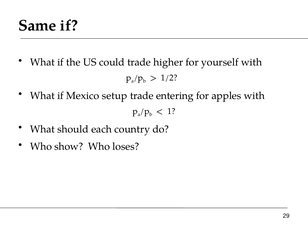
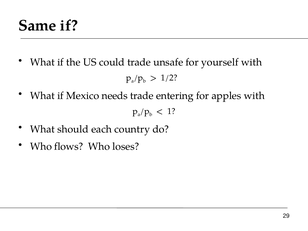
higher: higher -> unsafe (168, 62)
setup: setup -> needs (115, 96)
show: show -> flows (69, 147)
